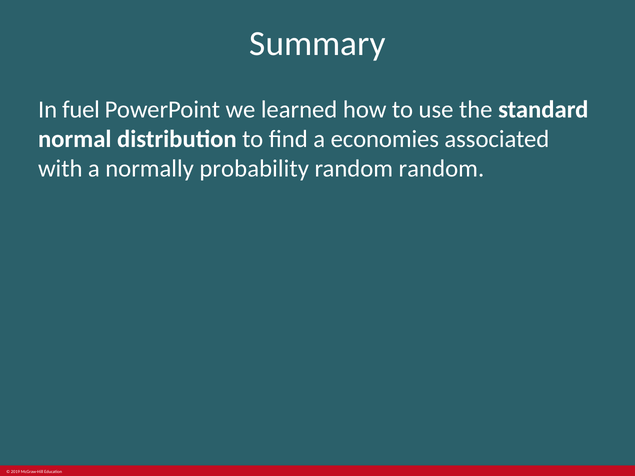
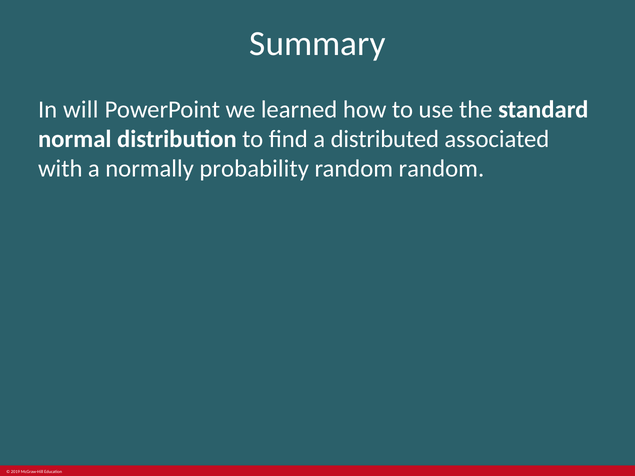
fuel: fuel -> will (81, 110)
economies: economies -> distributed (385, 139)
